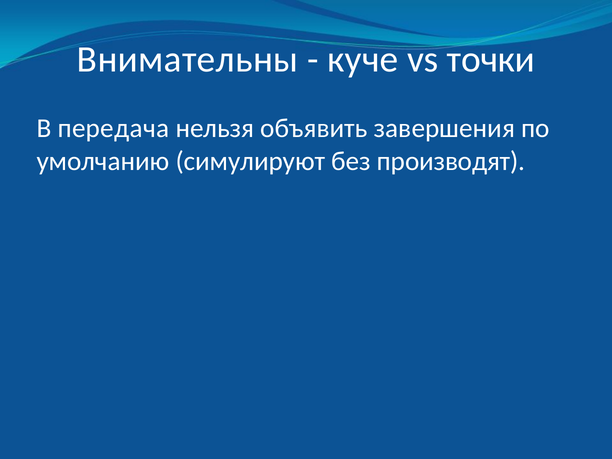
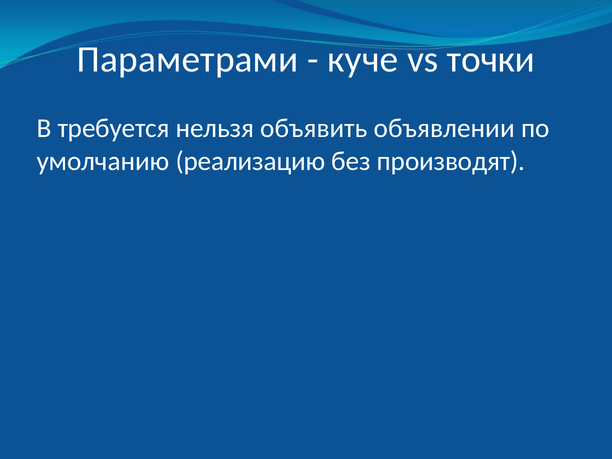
Внимательны: Внимательны -> Параметрами (188, 59)
передача: передача -> требуется (114, 128)
завершения: завершения -> объявлении (444, 128)
симулируют: симулируют -> реализацию (251, 161)
